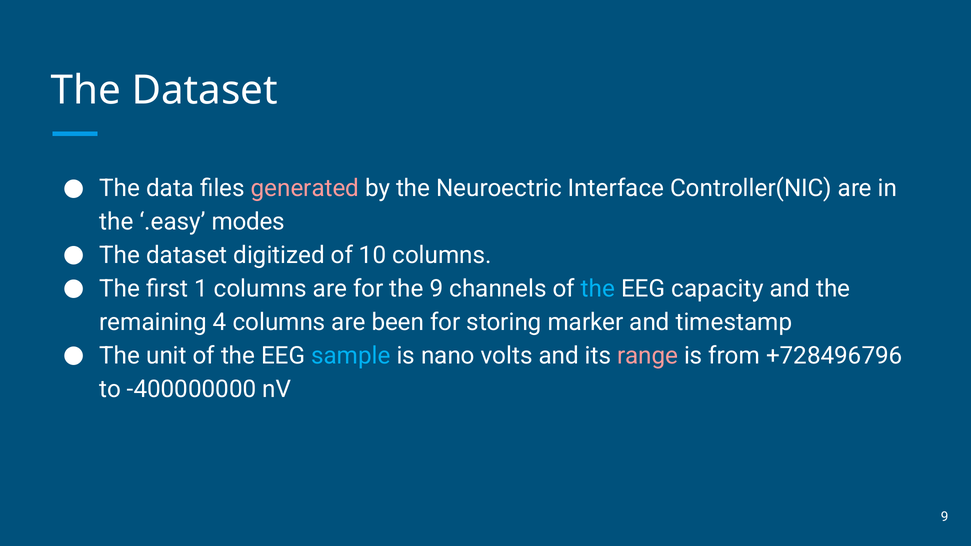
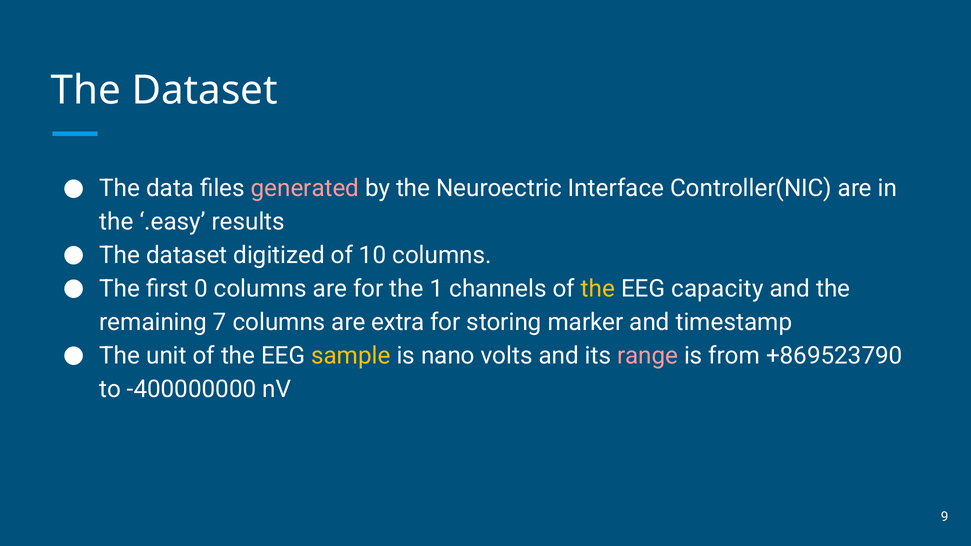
modes: modes -> results (248, 222)
1: 1 -> 0 (201, 289)
the 9: 9 -> 1 (437, 289)
the colour: light blue -> yellow (598, 289)
4: 4 -> 7 (220, 322)
been: been -> extra (398, 322)
sample colour: light blue -> yellow (351, 356)
+728496796: +728496796 -> +869523790 (834, 356)
